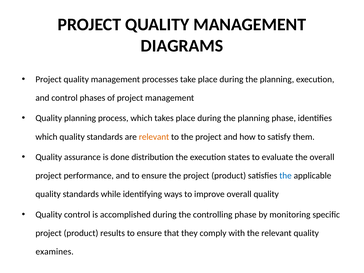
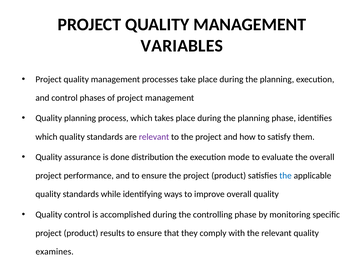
DIAGRAMS: DIAGRAMS -> VARIABLES (182, 46)
relevant colour: orange -> purple (154, 137)
states: states -> mode (239, 157)
